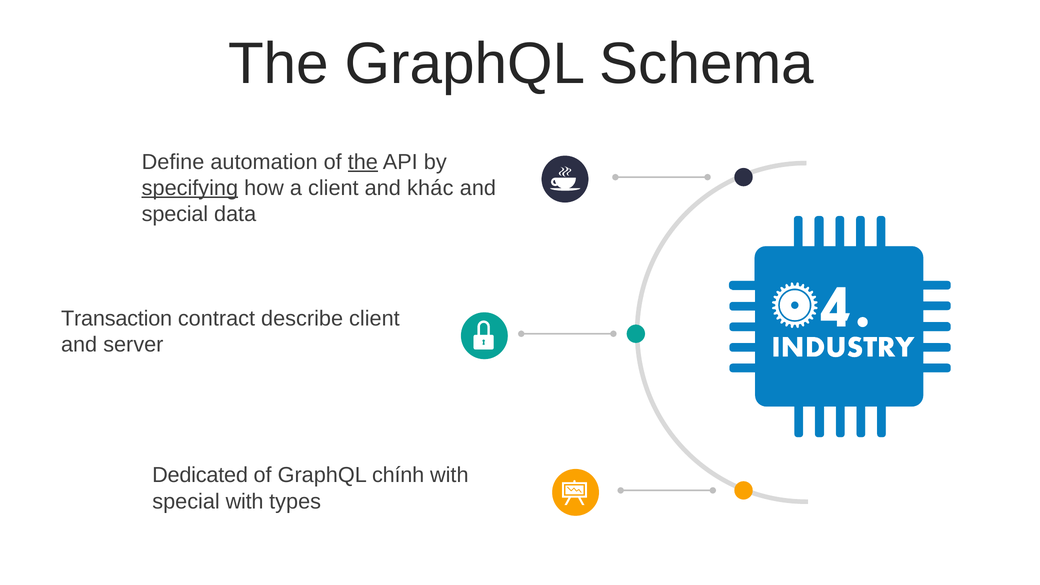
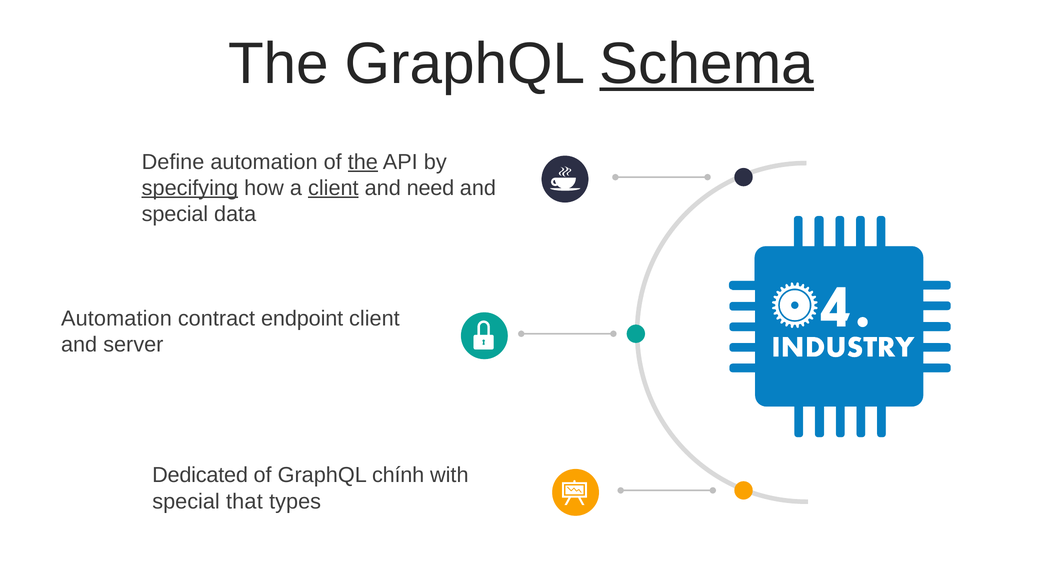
Schema underline: none -> present (707, 64)
client underline: none -> present (333, 188)
khác: khác -> need (430, 188)
Transaction: Transaction -> Automation (116, 319)
describe: describe -> endpoint (302, 319)
special with: with -> that (244, 501)
